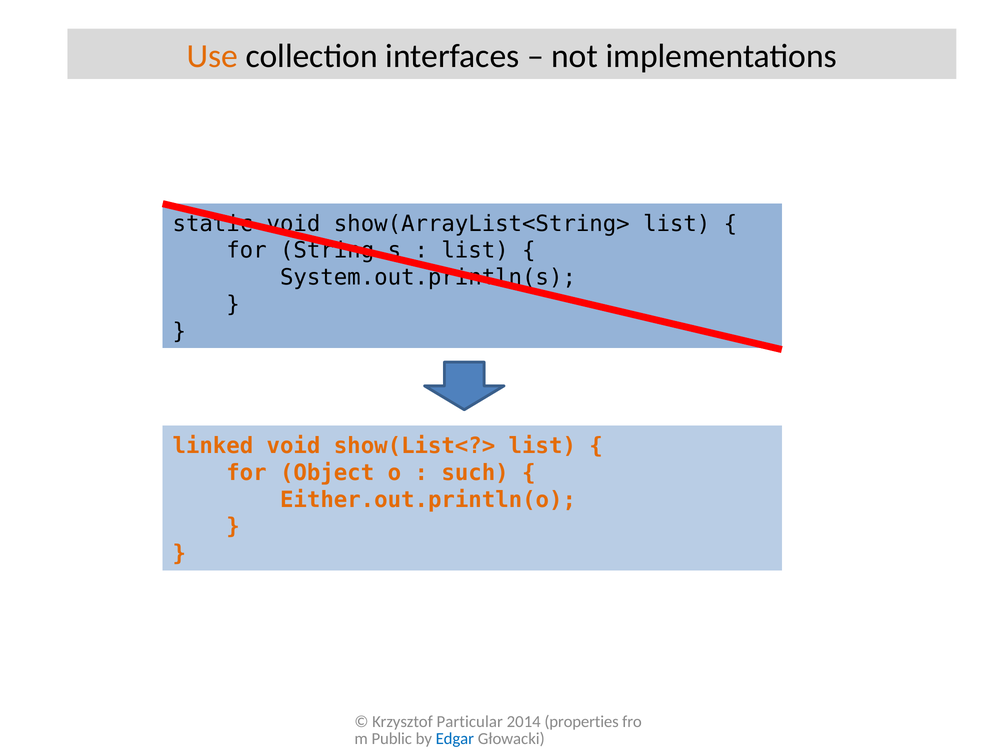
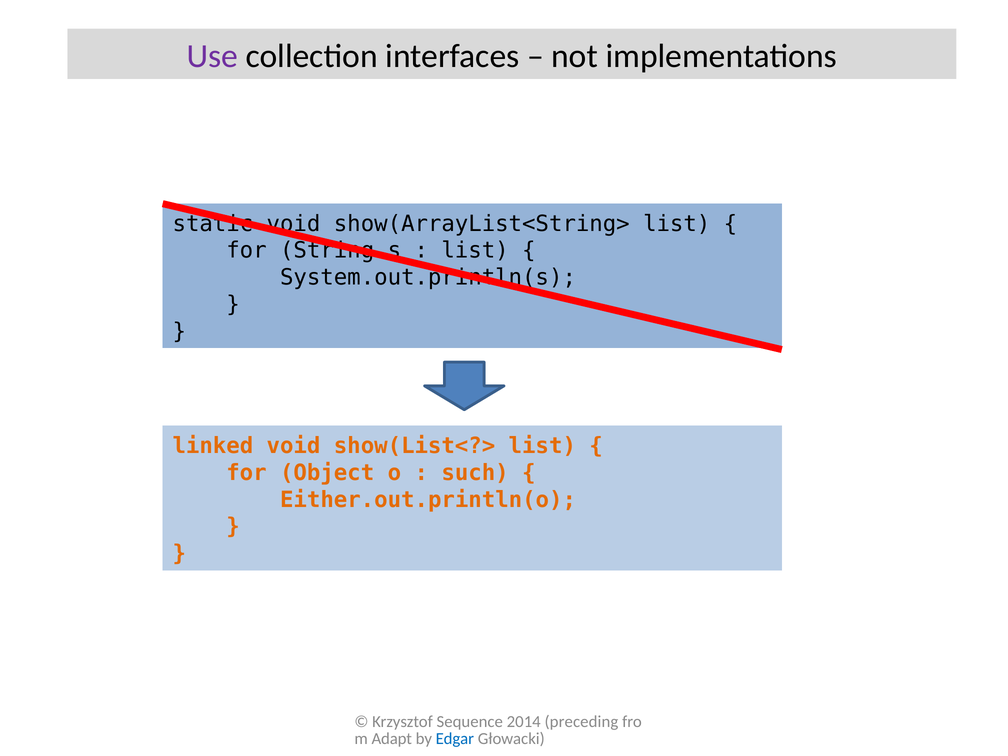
Use colour: orange -> purple (212, 56)
Particular: Particular -> Sequence (470, 722)
properties: properties -> preceding (581, 722)
Public: Public -> Adapt (392, 739)
